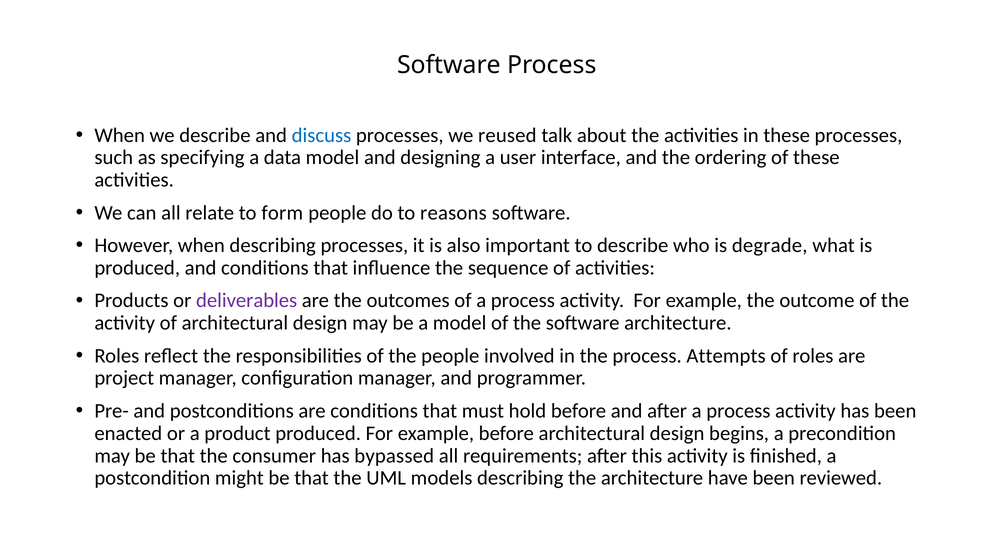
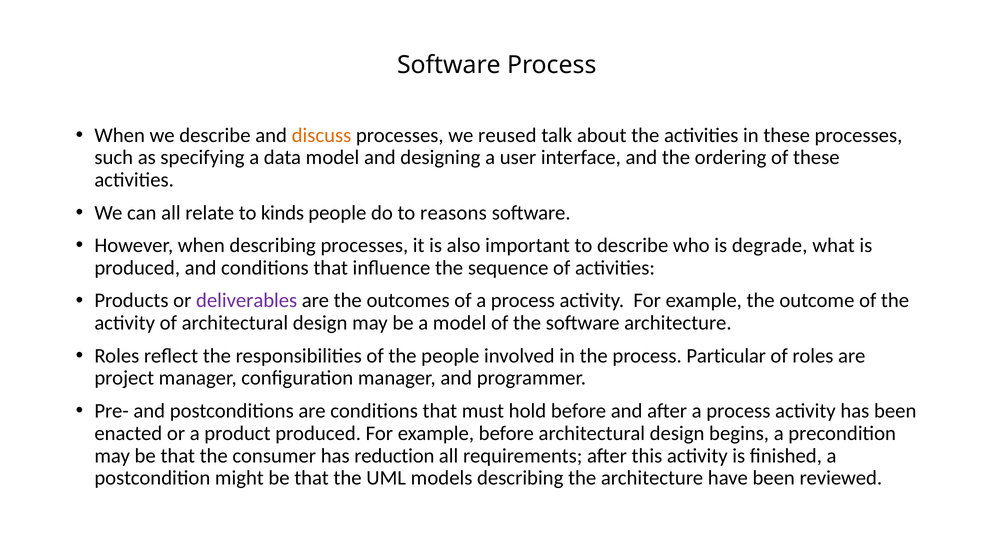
discuss colour: blue -> orange (321, 135)
form: form -> kinds (282, 213)
Attempts: Attempts -> Particular (726, 356)
bypassed: bypassed -> reduction (394, 456)
